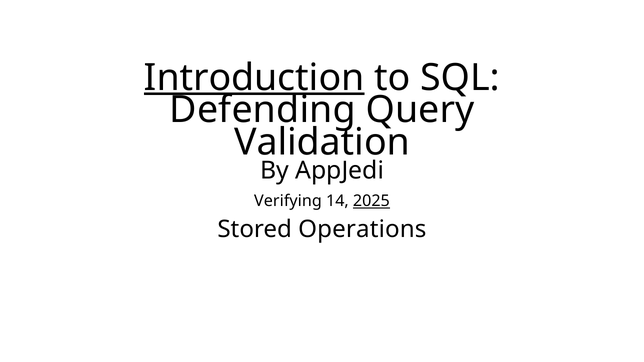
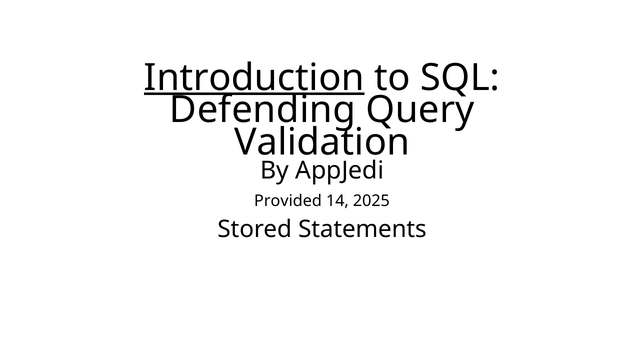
Verifying: Verifying -> Provided (288, 201)
2025 underline: present -> none (371, 201)
Operations: Operations -> Statements (362, 230)
